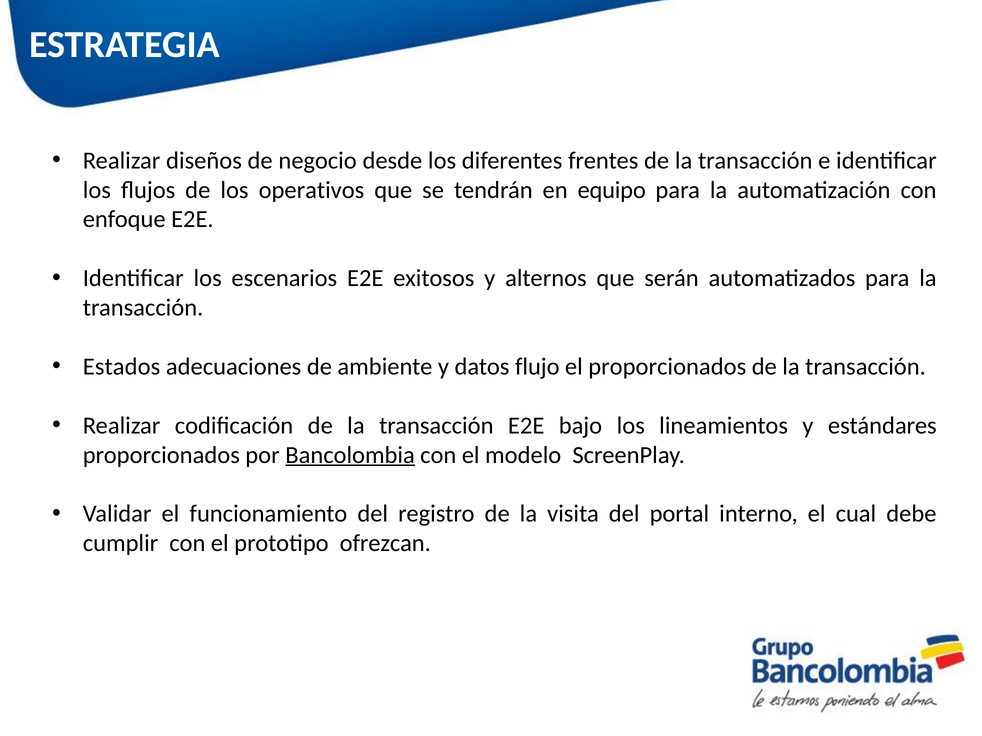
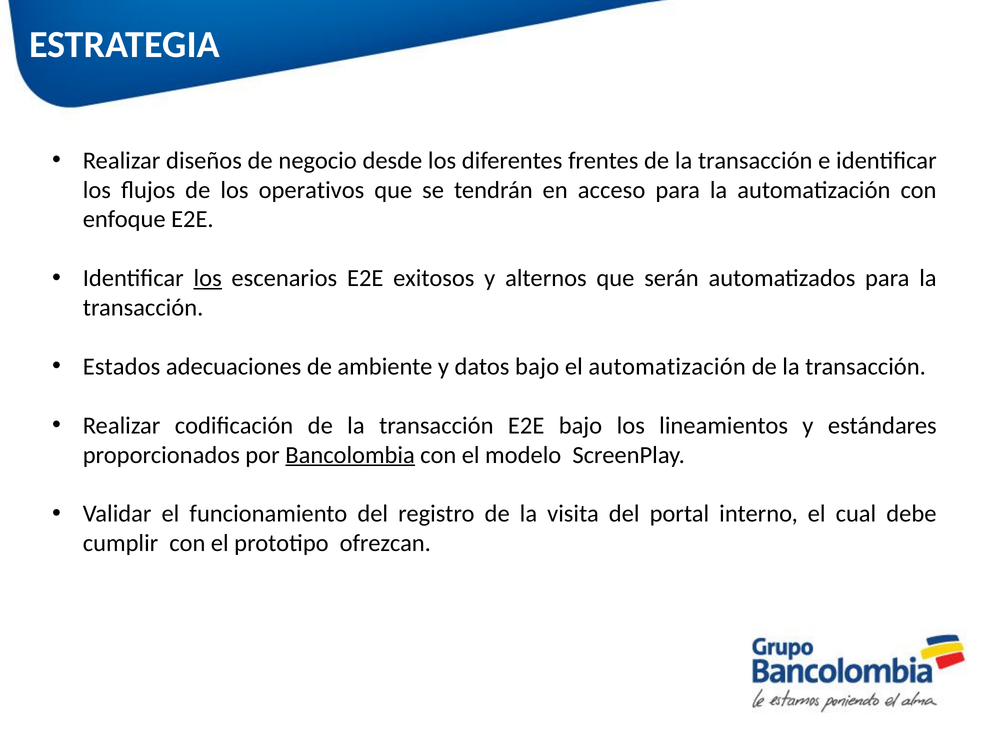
equipo: equipo -> acceso (612, 190)
los underline: none -> present (208, 278)
datos flujo: flujo -> bajo (537, 367)
el proporcionados: proporcionados -> automatización (667, 367)
